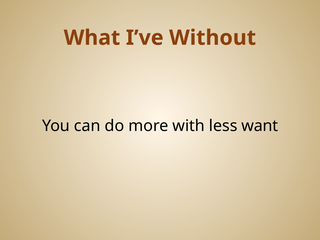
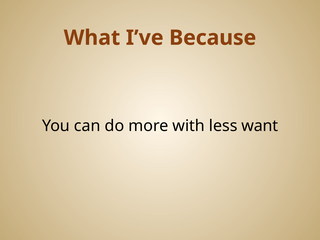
Without: Without -> Because (213, 38)
